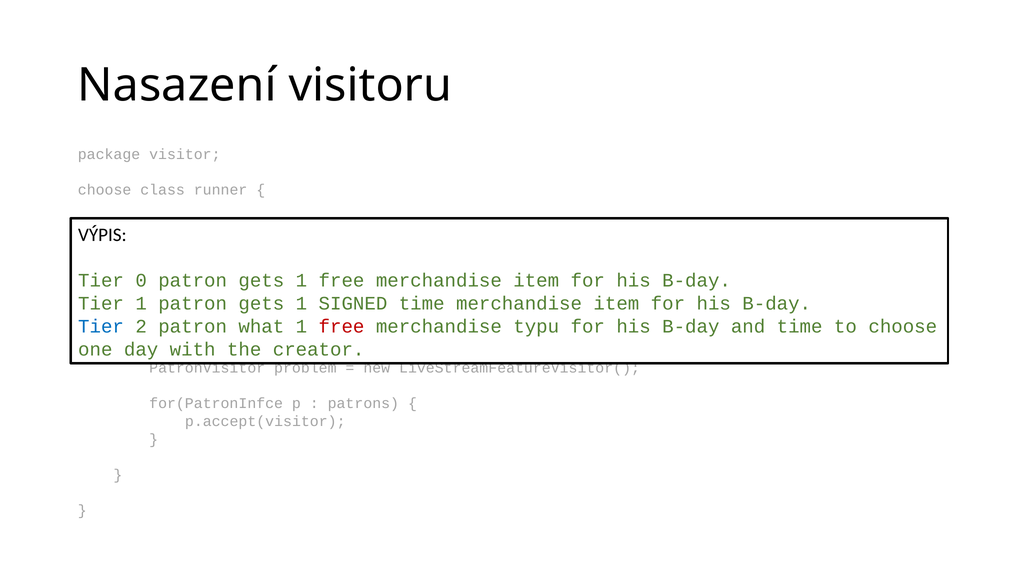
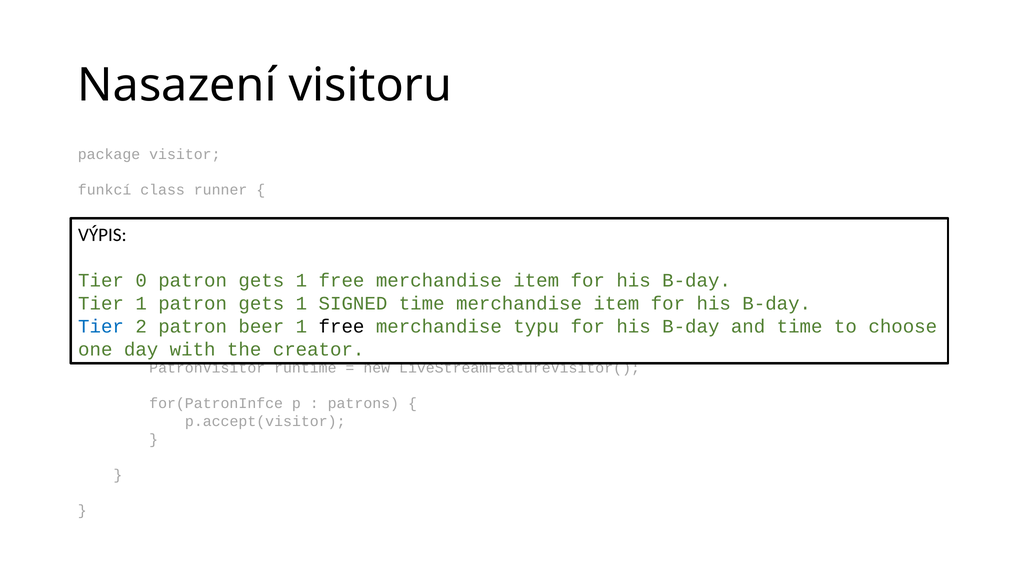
choose: choose -> funkcí (105, 190)
what: what -> beer (261, 327)
free colour: red -> black (342, 327)
problém: problém -> runtime (305, 368)
